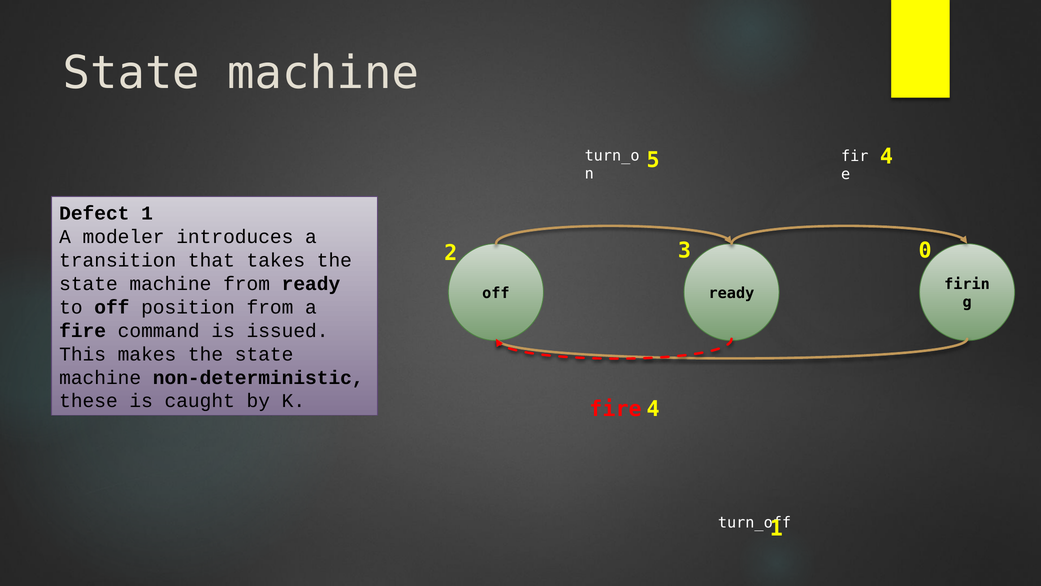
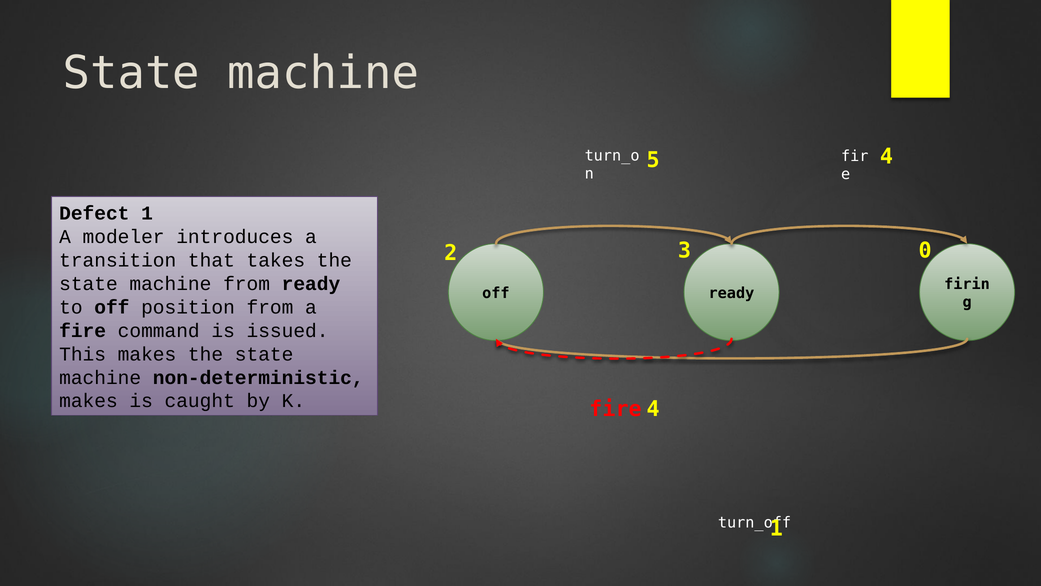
these: these -> makes (88, 401)
